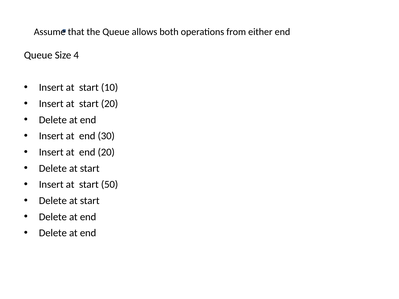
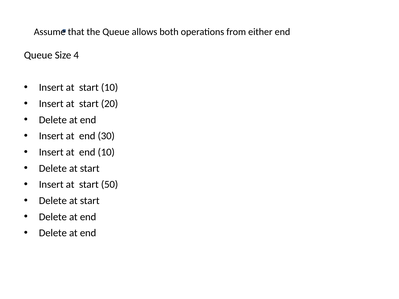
end 20: 20 -> 10 (106, 152)
